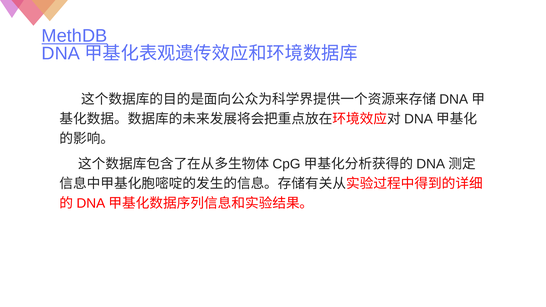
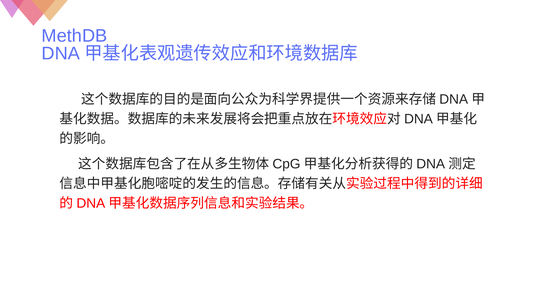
MethDB underline: present -> none (75, 36)
